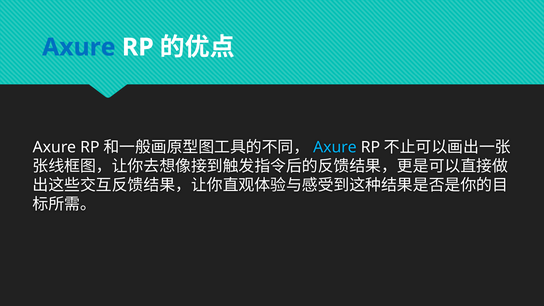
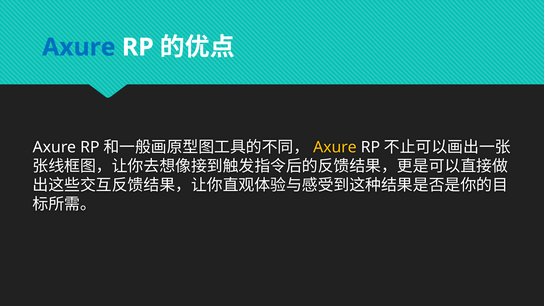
Axure colour: light blue -> yellow (335, 147)
